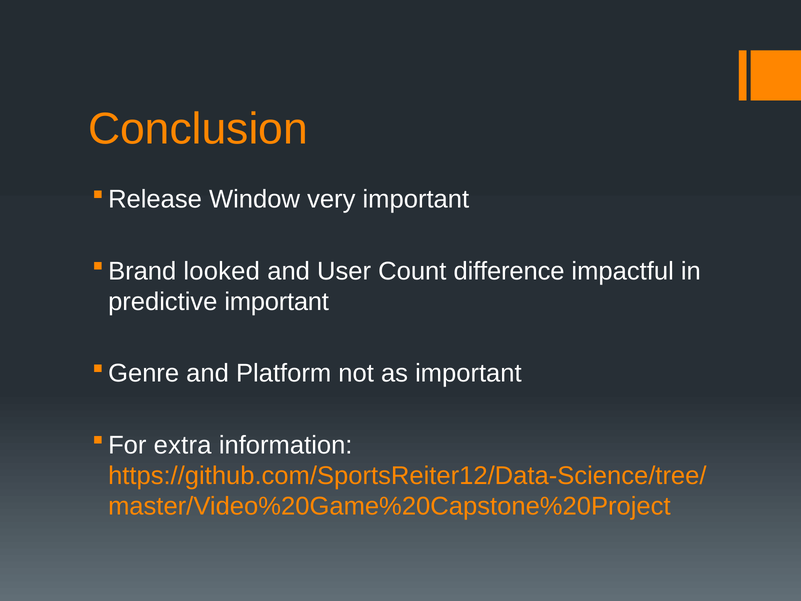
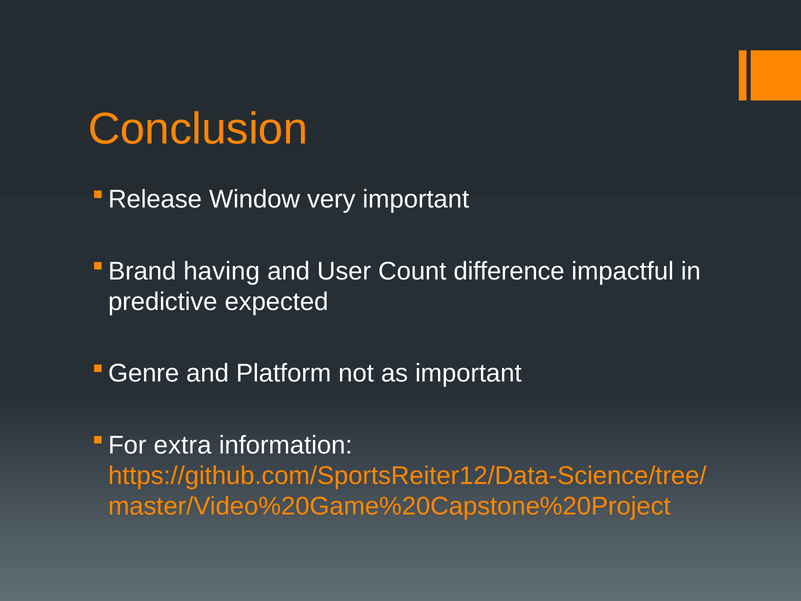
looked: looked -> having (222, 271)
predictive important: important -> expected (277, 302)
